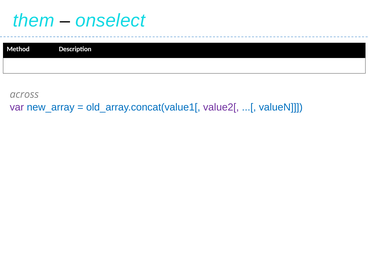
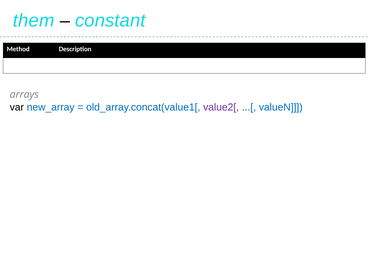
onselect: onselect -> constant (110, 21)
across: across -> arrays (24, 95)
var colour: purple -> black (17, 107)
